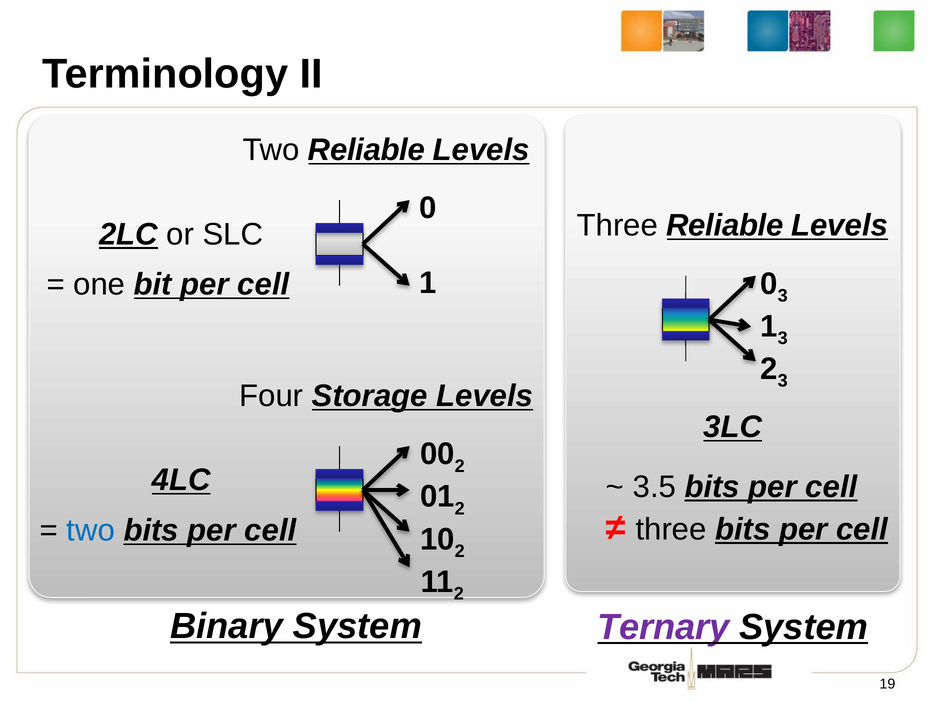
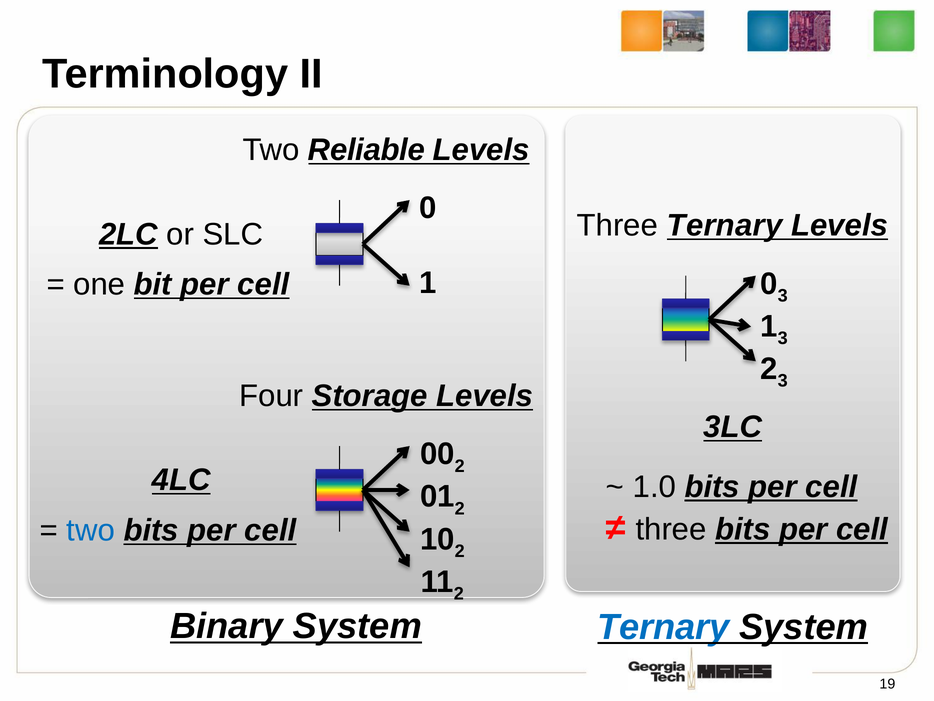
Three Reliable: Reliable -> Ternary (725, 225)
3.5: 3.5 -> 1.0 (654, 486)
Ternary colour: purple -> blue (663, 627)
